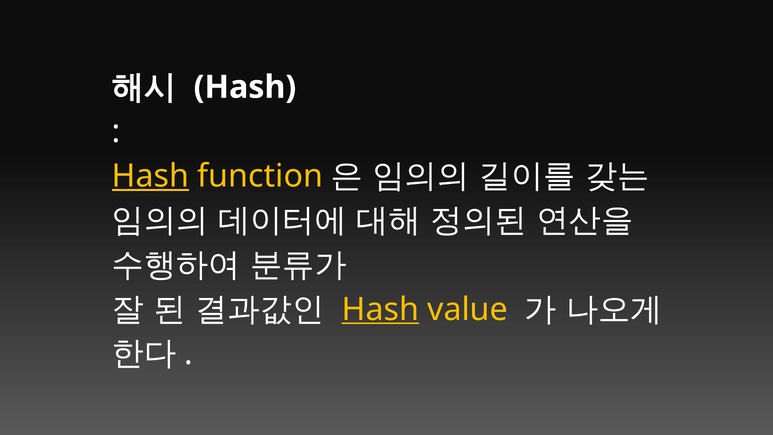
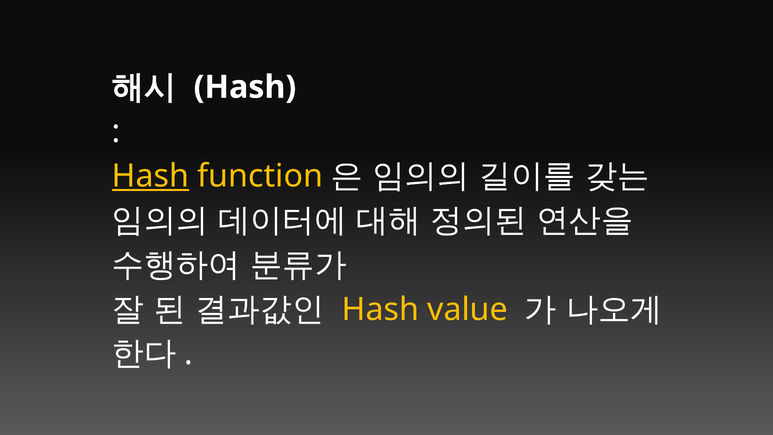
Hash underline: present -> none (380, 309)
